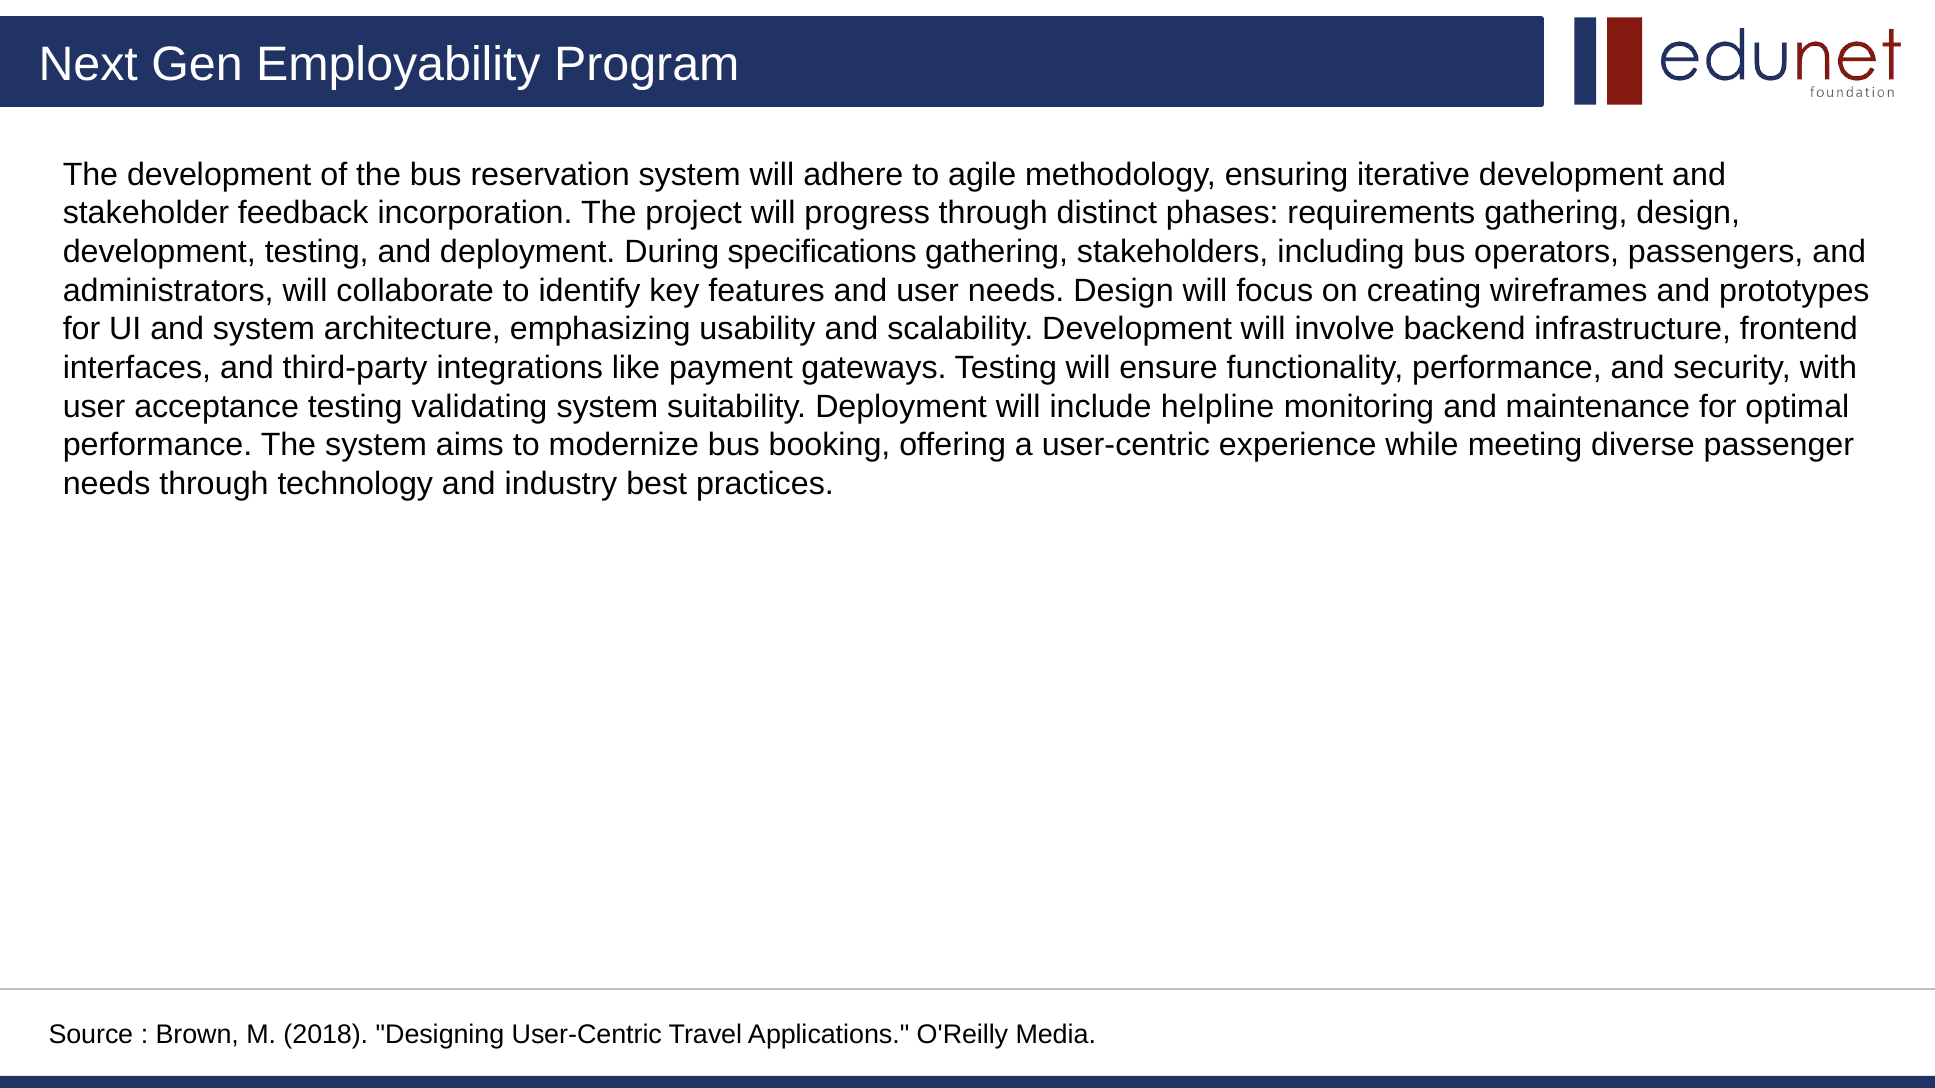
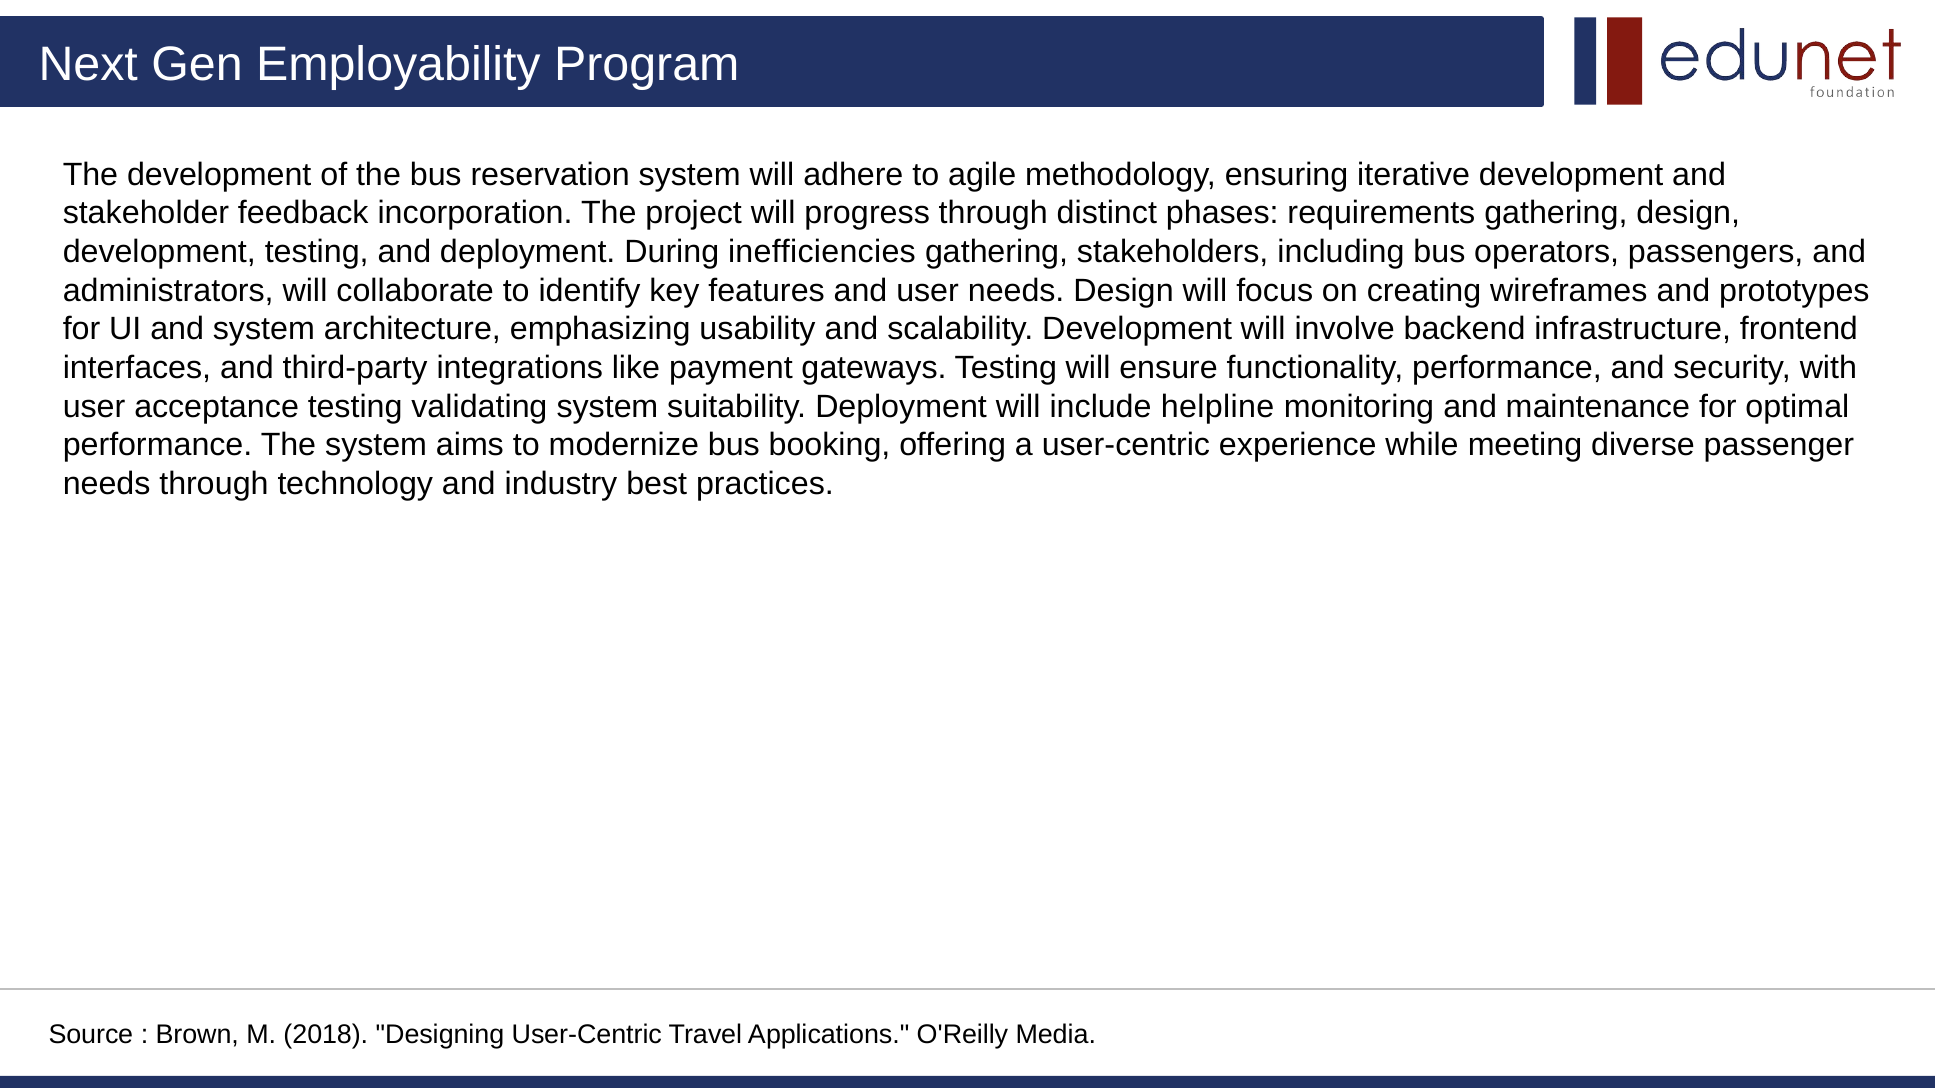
specifications: specifications -> inefficiencies (822, 252)
